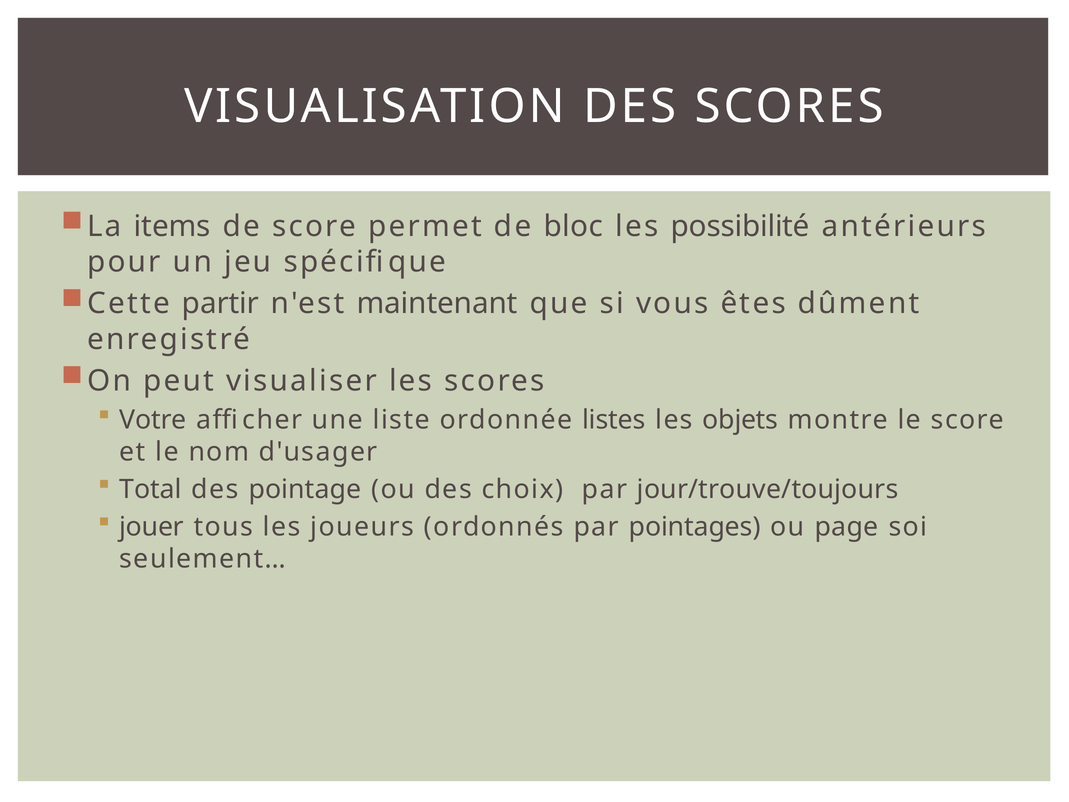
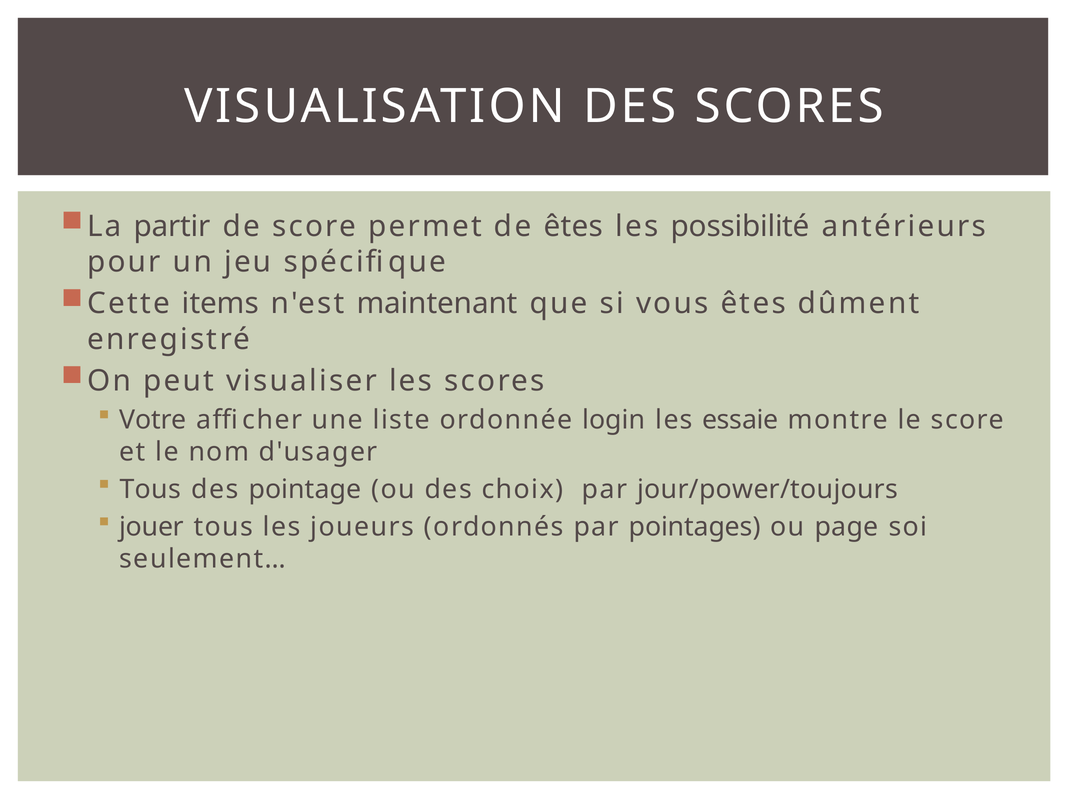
items: items -> partir (172, 226)
de bloc: bloc -> êtes (573, 226)
partir: partir -> items (220, 303)
listes: listes -> login (614, 420)
objets: objets -> essaie (740, 420)
Total: Total -> Tous (150, 489)
jour/trouve/toujours: jour/trouve/toujours -> jour/power/toujours (768, 489)
